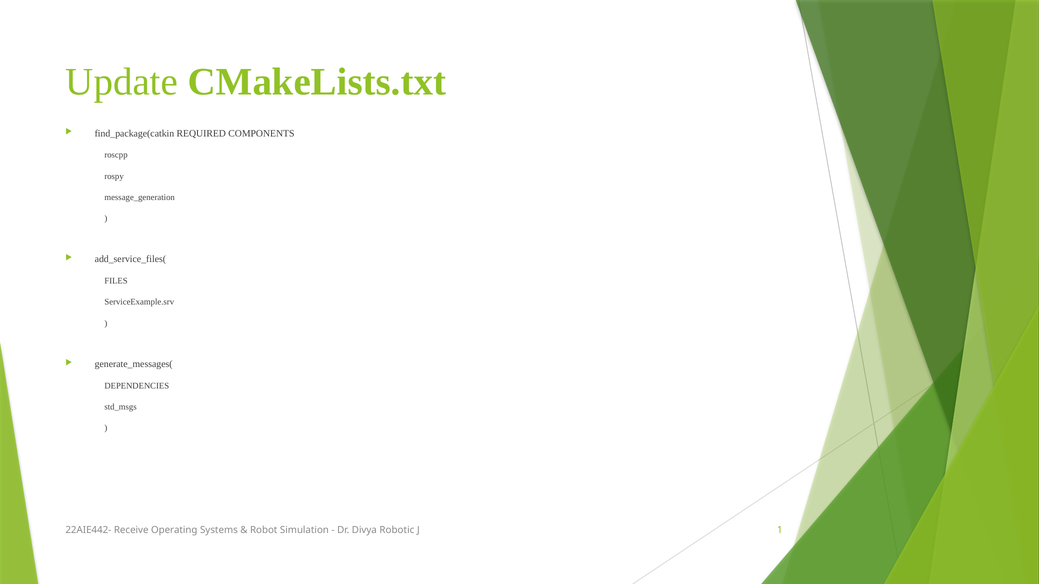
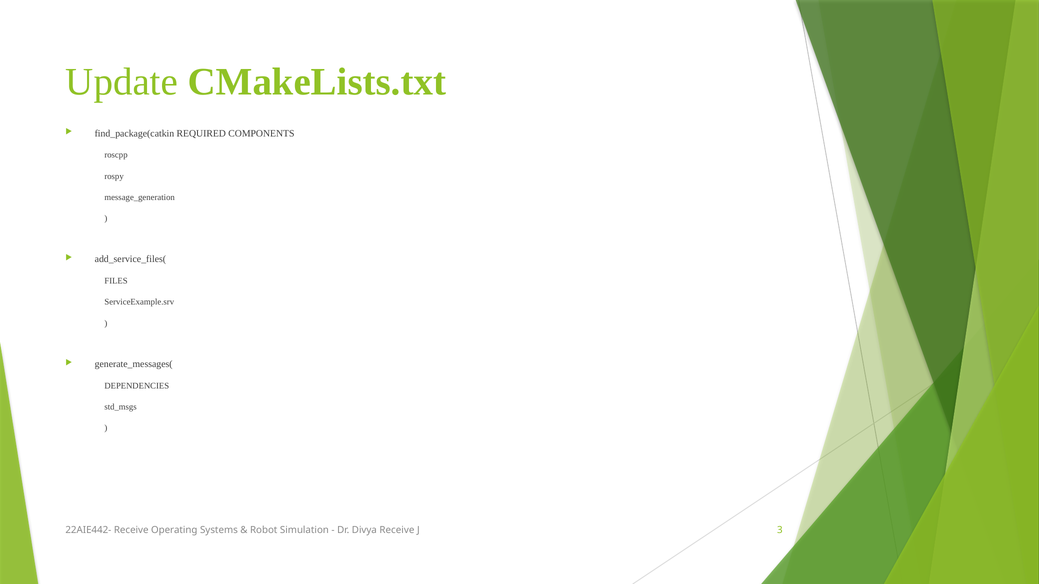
Divya Robotic: Robotic -> Receive (397, 530)
1: 1 -> 3 (780, 530)
